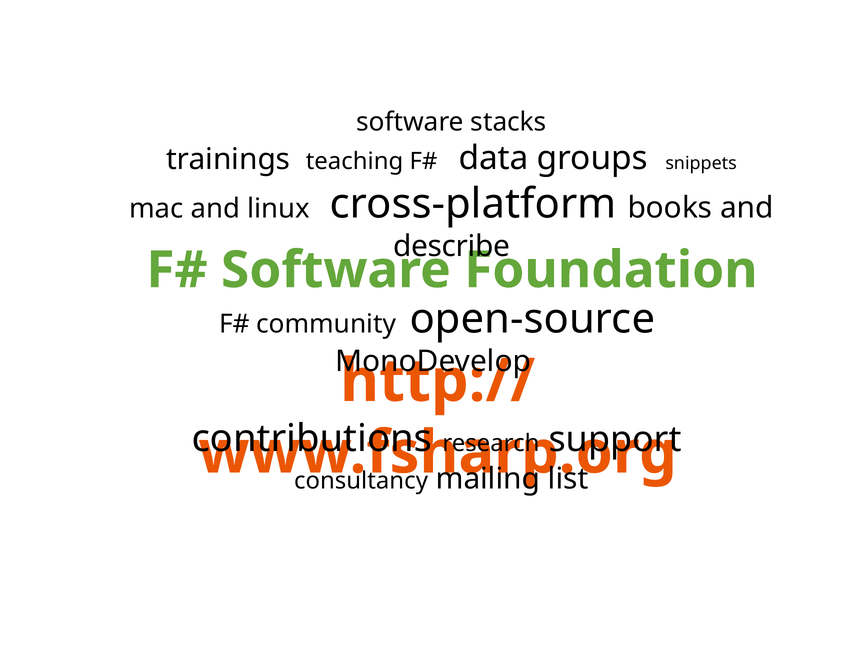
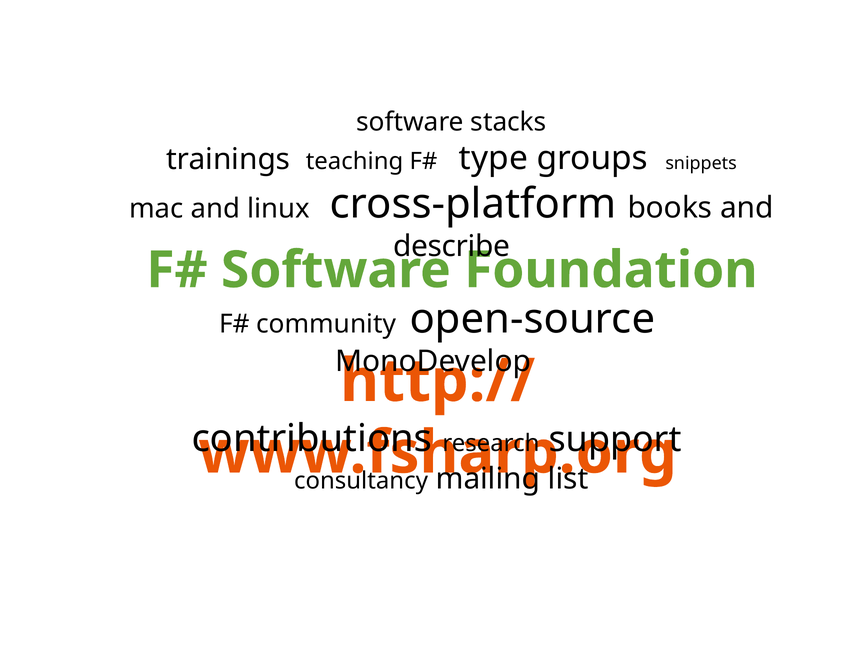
data: data -> type (493, 159)
